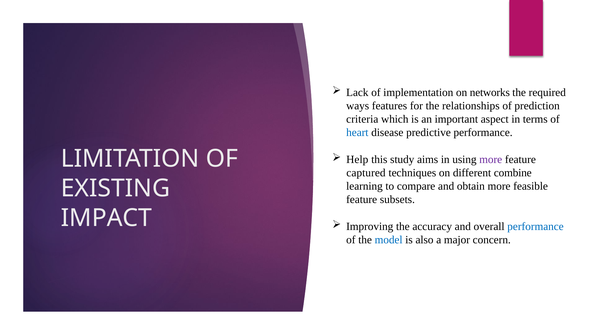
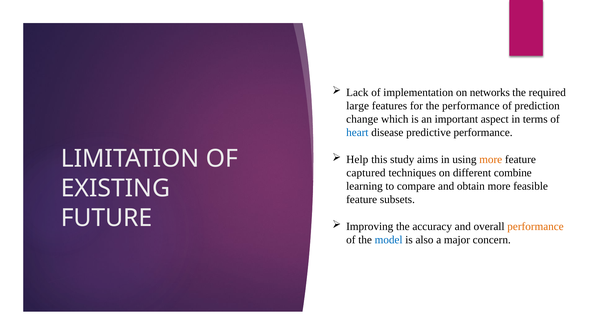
ways: ways -> large (358, 106)
the relationships: relationships -> performance (471, 106)
criteria: criteria -> change (362, 119)
more colour: purple -> orange (491, 159)
IMPACT: IMPACT -> FUTURE (107, 218)
performance colour: blue -> orange (535, 226)
